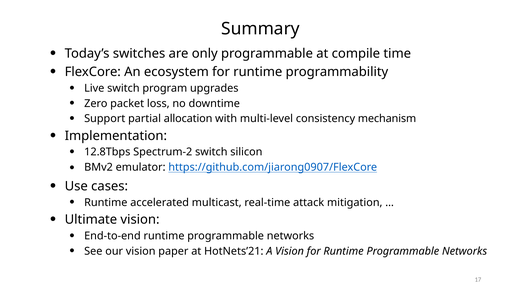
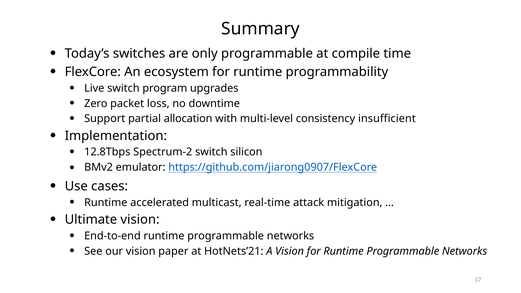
mechanism: mechanism -> insufficient (387, 119)
